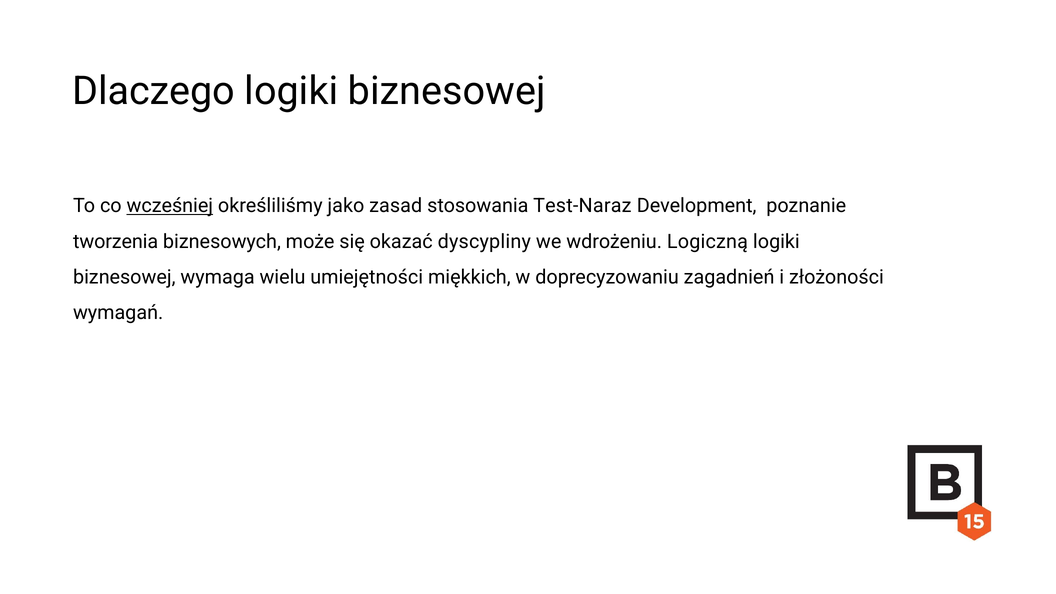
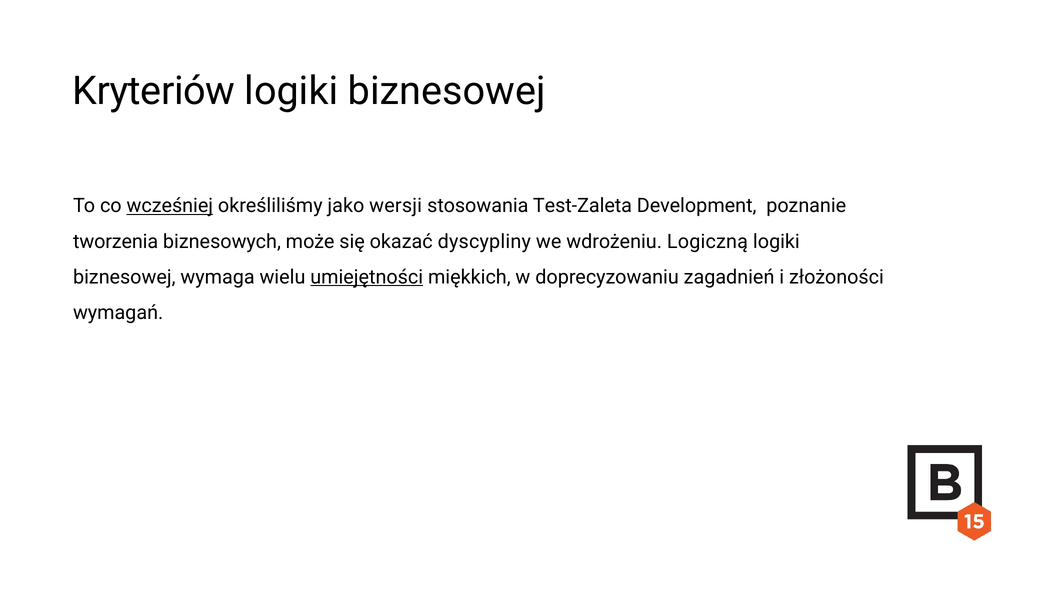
Dlaczego: Dlaczego -> Kryteriów (154, 91)
zasad: zasad -> wersji (396, 206)
Test-Naraz: Test-Naraz -> Test-Zaleta (582, 206)
umiejętności underline: none -> present (367, 277)
